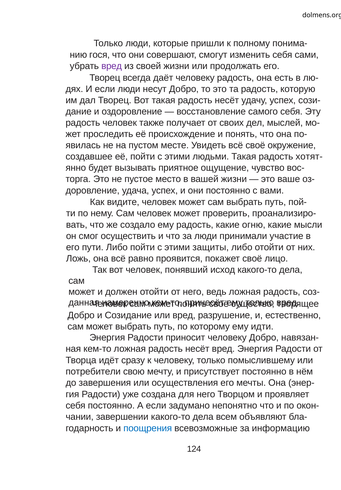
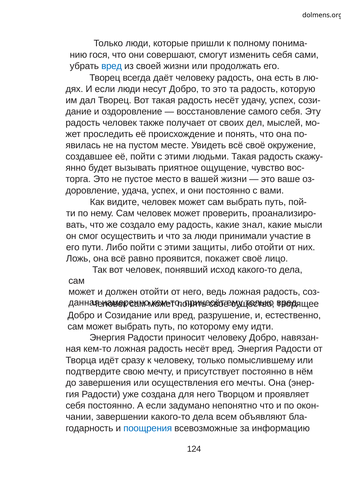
вред colour: purple -> blue (112, 66)
хотят-: хотят- -> скажу- (309, 157)
огню: огню -> знал (254, 225)
потребители: потребители -> подтвердите (93, 372)
